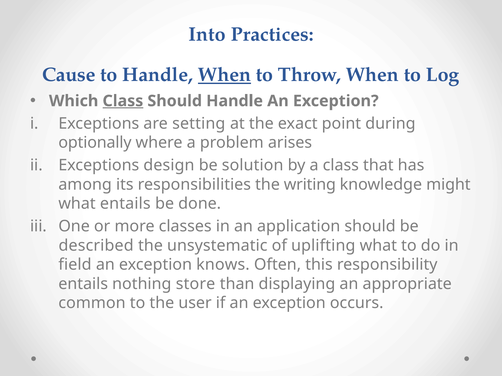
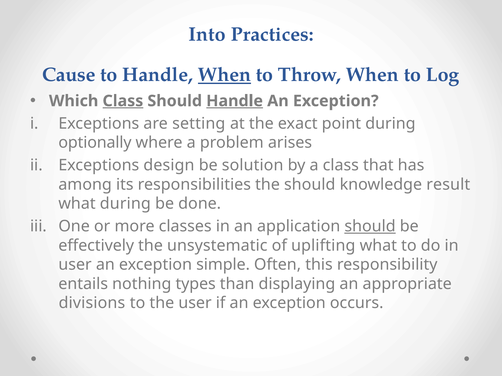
Handle underline: none -> present (235, 101)
the writing: writing -> should (310, 185)
might: might -> result (448, 185)
what entails: entails -> during (125, 204)
should underline: none -> present (370, 227)
described: described -> effectively (96, 246)
field: field -> user (75, 265)
knows: knows -> simple (223, 265)
store: store -> types (196, 284)
common: common -> divisions (92, 303)
